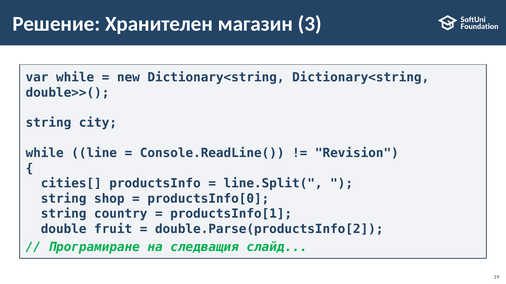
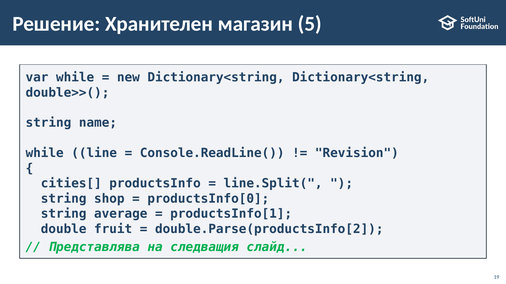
3: 3 -> 5 (310, 24)
city: city -> name (98, 123)
country: country -> average (121, 214)
Програмиране: Програмиране -> Представлява (94, 248)
